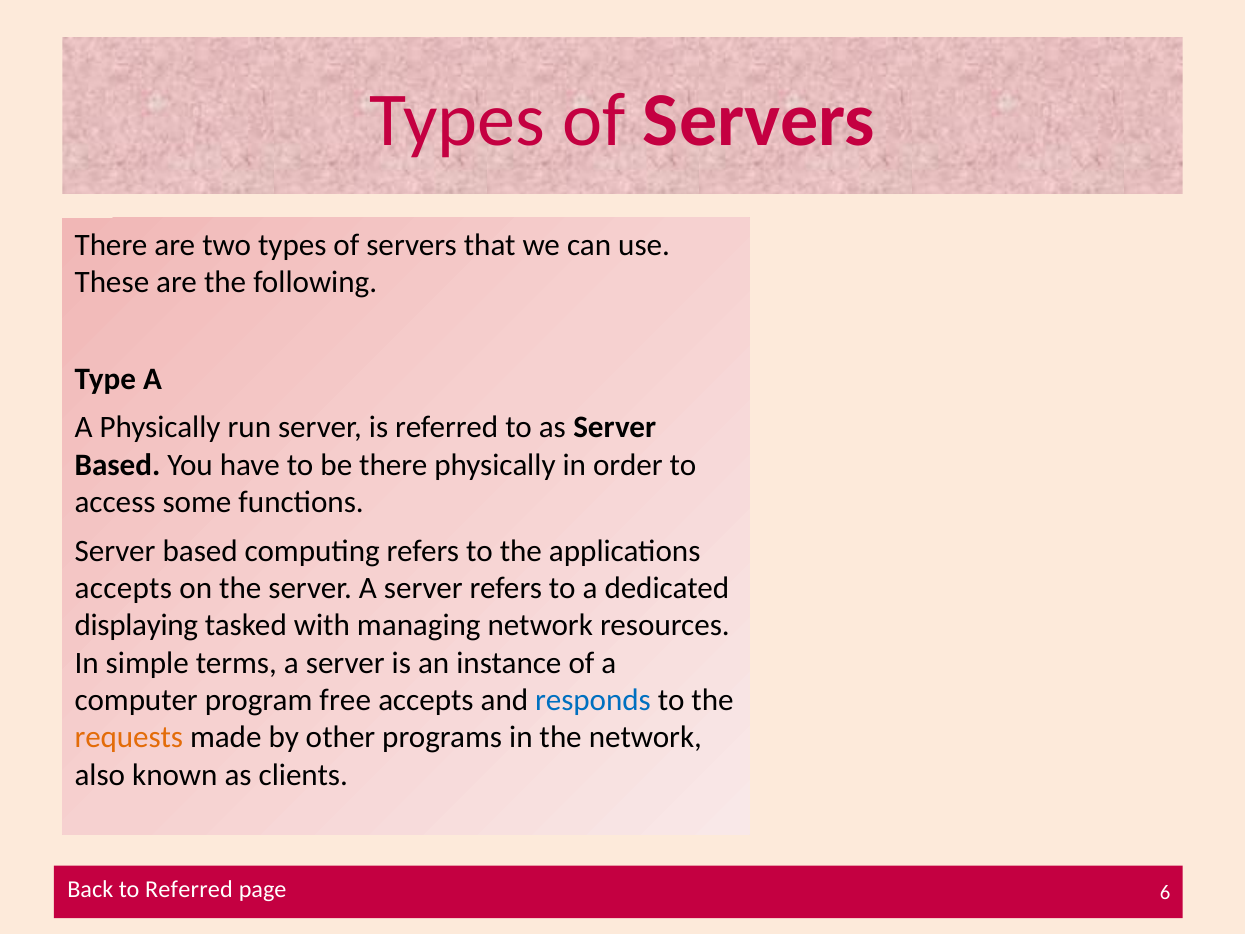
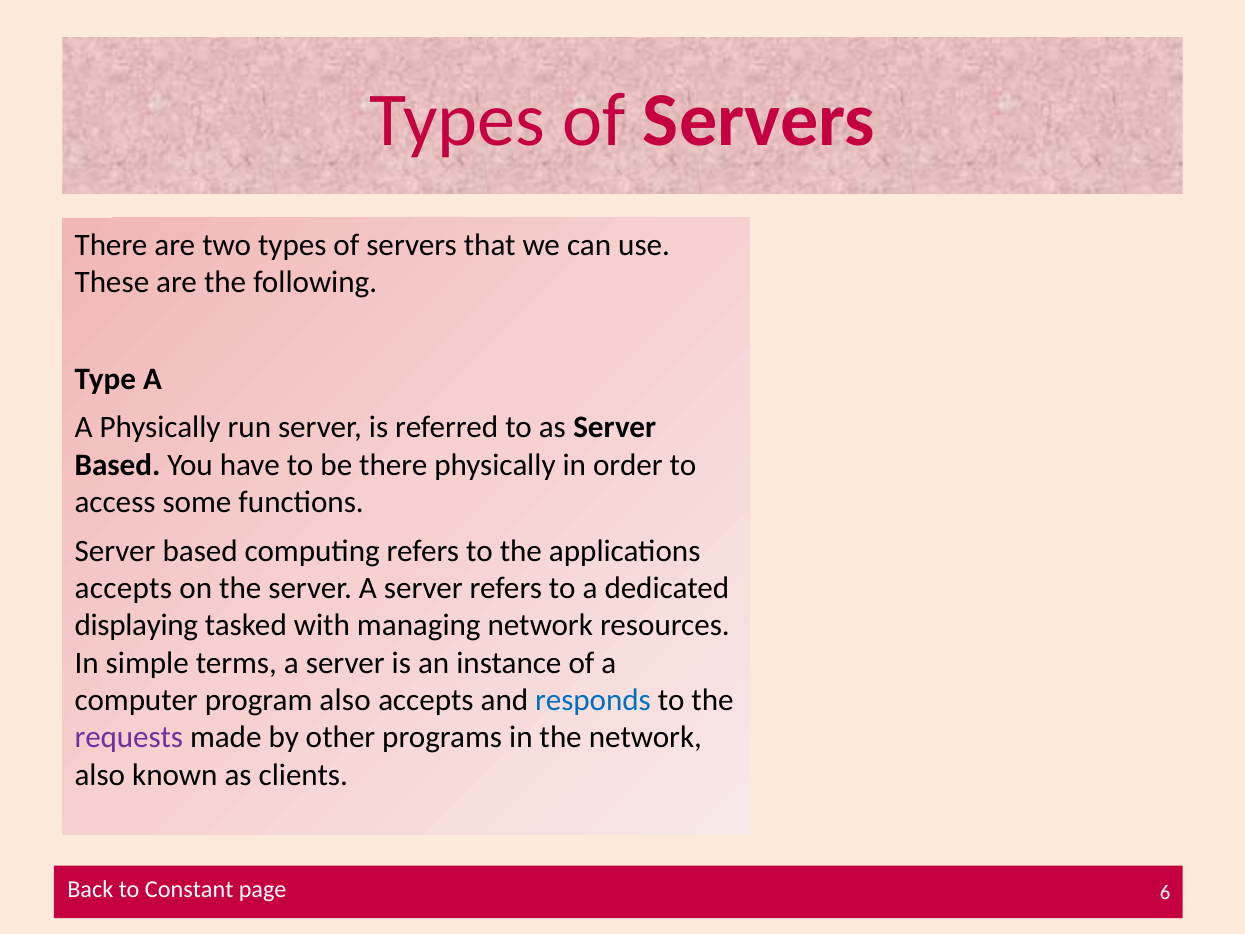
program free: free -> also (345, 700)
requests colour: orange -> purple (129, 737)
to Referred: Referred -> Constant (189, 889)
